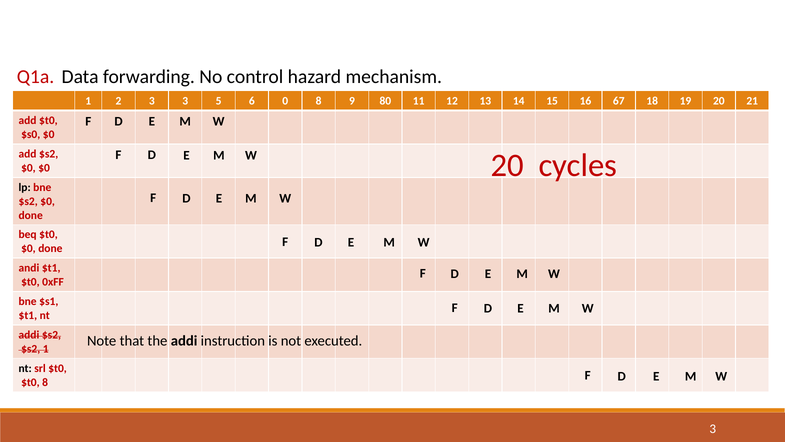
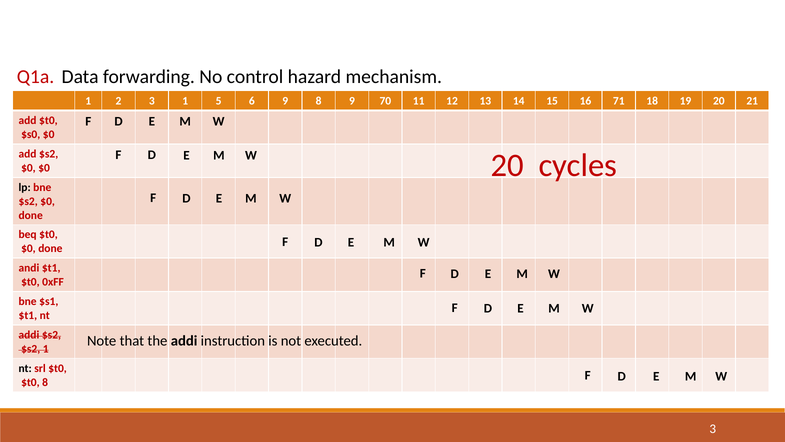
3 3: 3 -> 1 (185, 101)
6 0: 0 -> 9 (285, 101)
80: 80 -> 70 (385, 101)
67: 67 -> 71 (619, 101)
